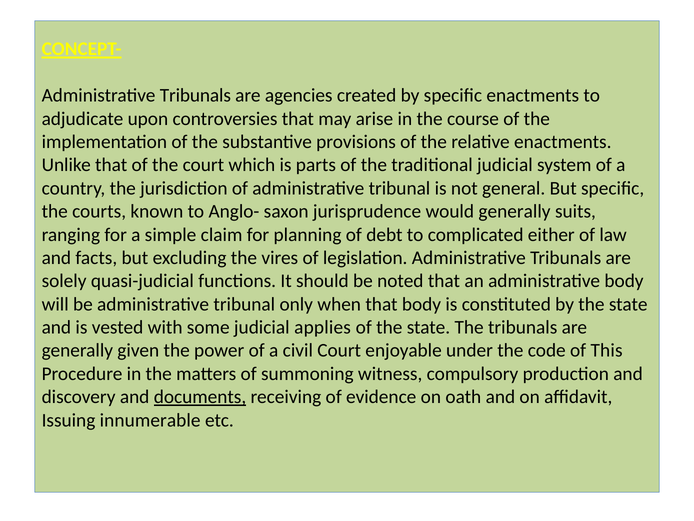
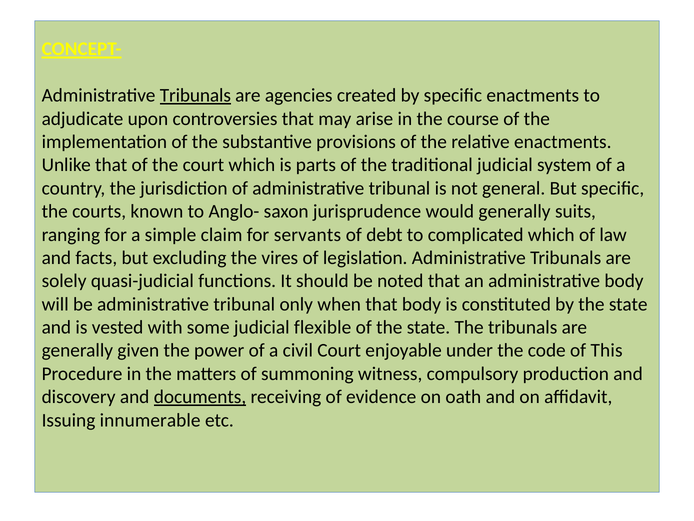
Tribunals underline: none -> present (195, 95)
planning: planning -> servants (307, 234)
complicated either: either -> which (551, 234)
applies: applies -> flexible (323, 327)
